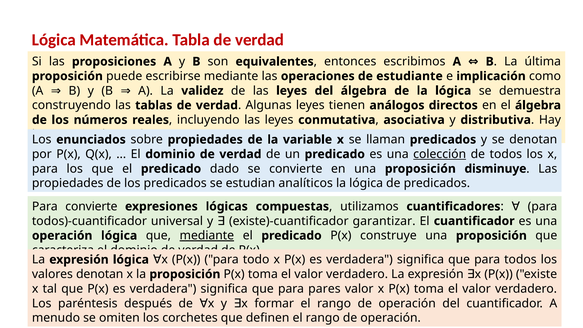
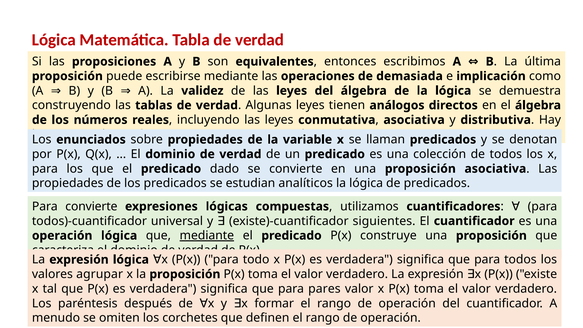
estudiante: estudiante -> demasiada (410, 76)
colección underline: present -> none (440, 154)
proposición disminuye: disminuye -> asociativa (495, 169)
garantizar: garantizar -> siguientes (384, 221)
valores denotan: denotan -> agrupar (100, 274)
